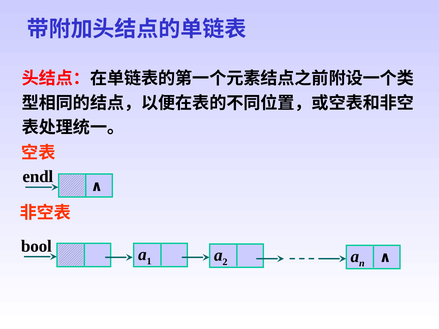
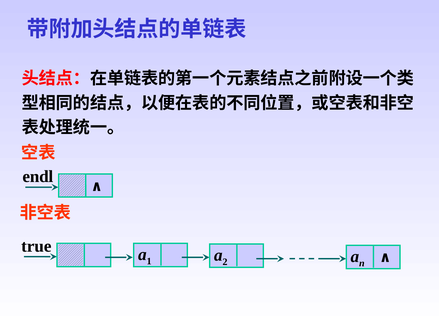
bool: bool -> true (36, 246)
